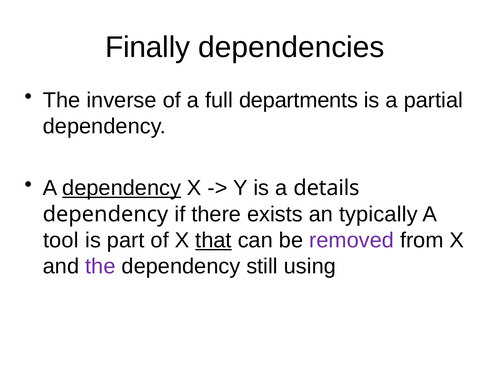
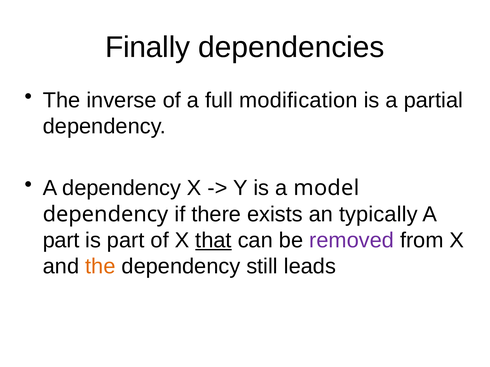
departments: departments -> modification (298, 100)
dependency underline: present -> none (122, 188)
details: details -> model (326, 188)
tool: tool -> part (61, 241)
the colour: purple -> orange (100, 267)
using: using -> leads (310, 267)
